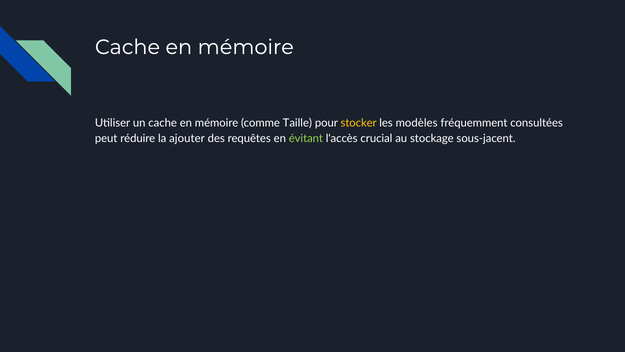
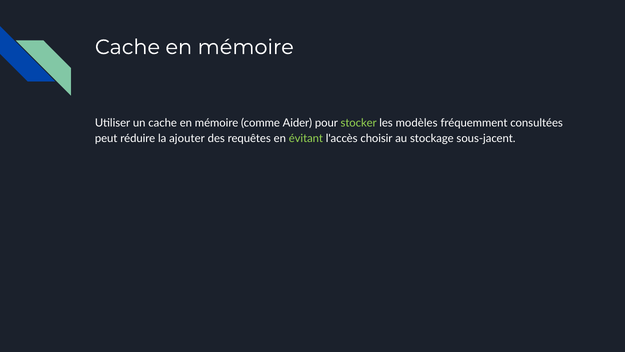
Taille: Taille -> Aider (297, 123)
stocker colour: yellow -> light green (359, 123)
crucial: crucial -> choisir (376, 138)
